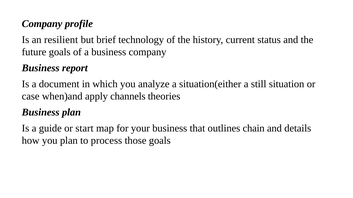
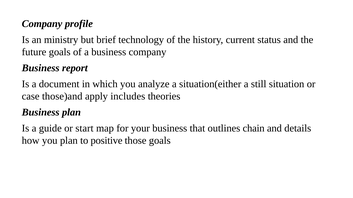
resilient: resilient -> ministry (61, 40)
when)and: when)and -> those)and (62, 96)
channels: channels -> includes (128, 96)
process: process -> positive (107, 141)
